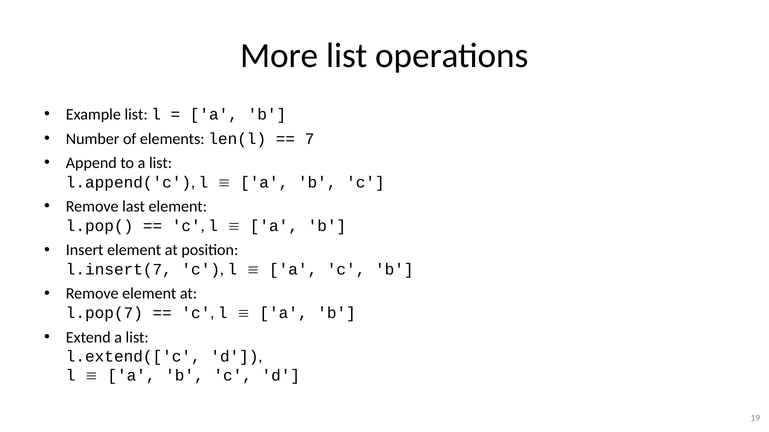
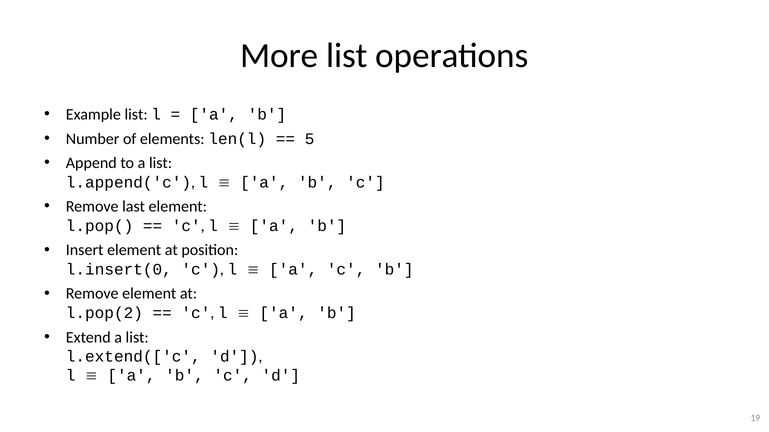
7: 7 -> 5 (310, 139)
l.insert(7: l.insert(7 -> l.insert(0 (119, 270)
l.pop(7: l.pop(7 -> l.pop(2 (104, 313)
